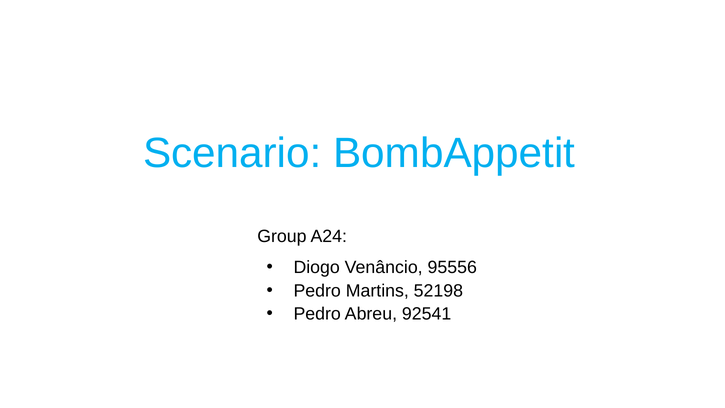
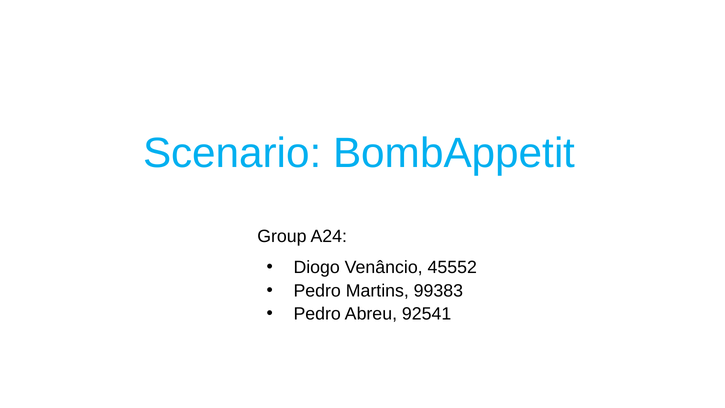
95556: 95556 -> 45552 (452, 267)
52198: 52198 -> 99383 (438, 291)
